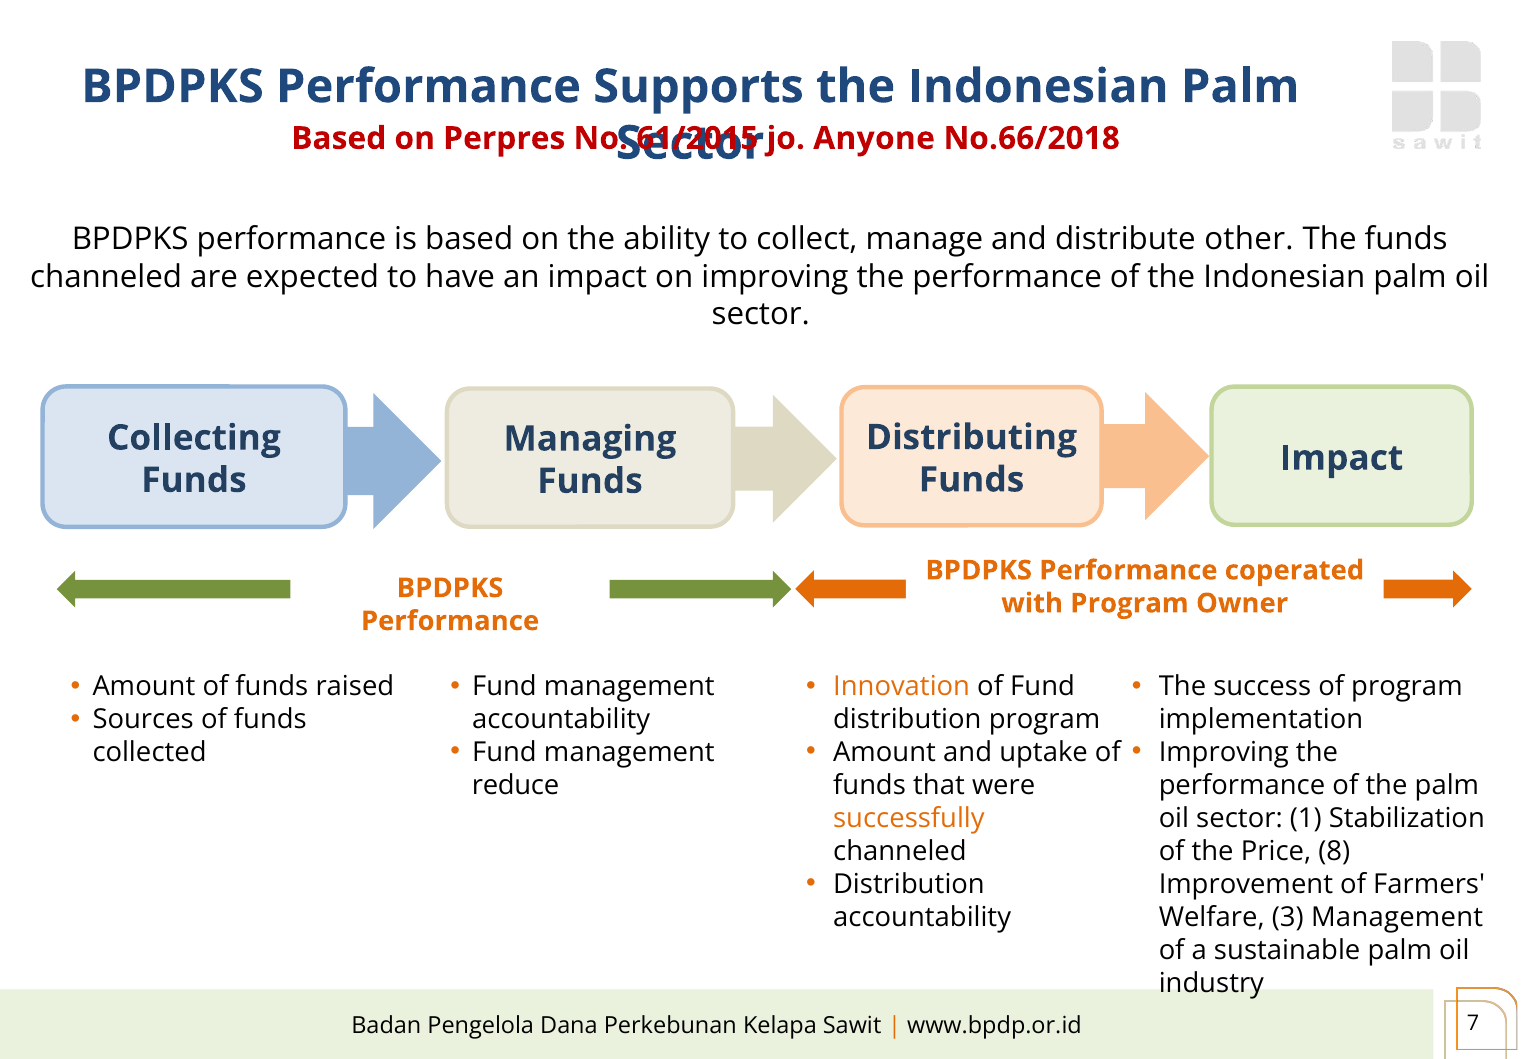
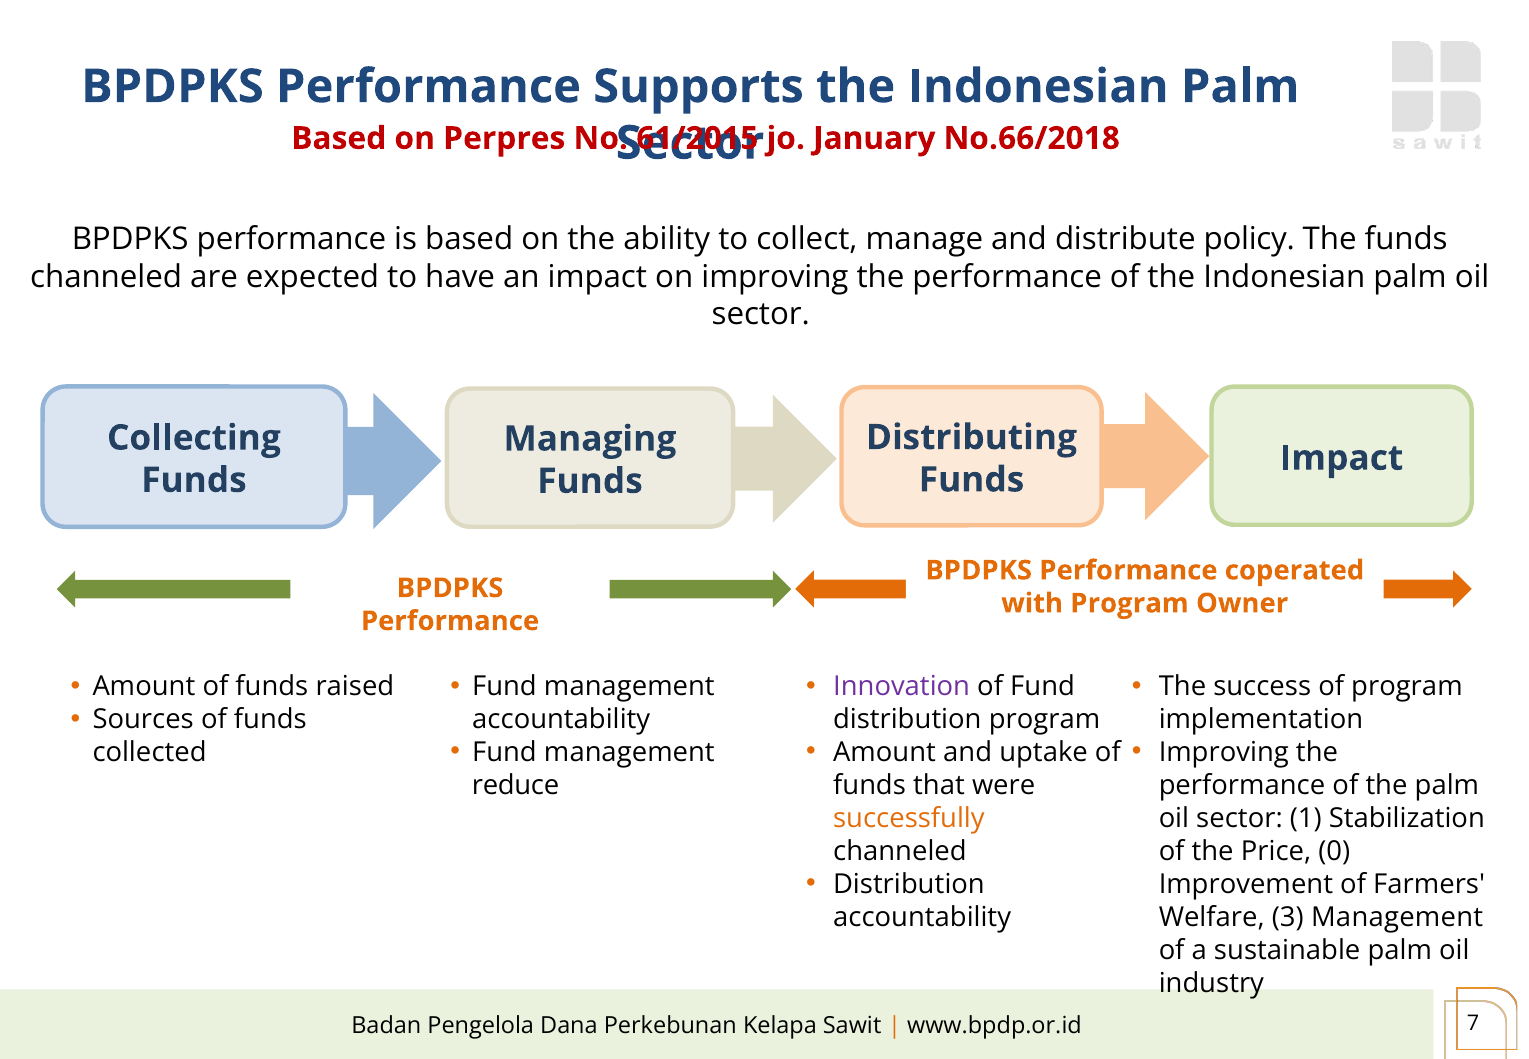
Anyone: Anyone -> January (874, 138)
other: other -> policy (1249, 239)
Innovation colour: orange -> purple (902, 686)
8: 8 -> 0 (1334, 851)
